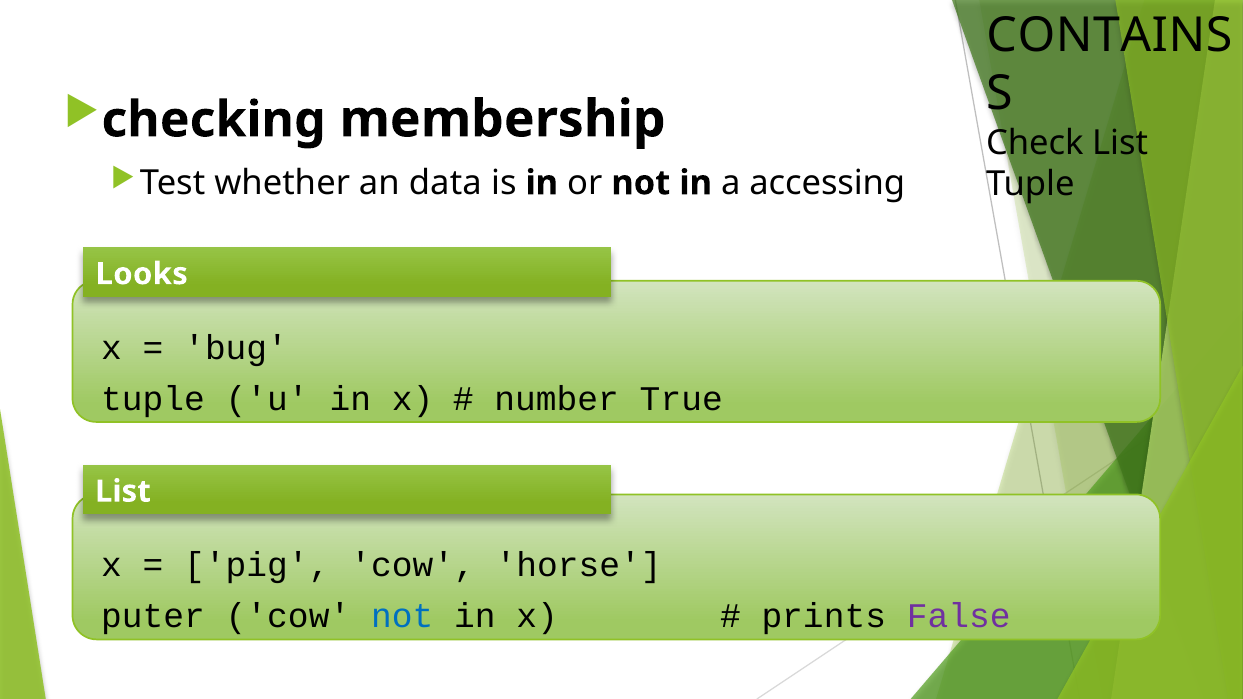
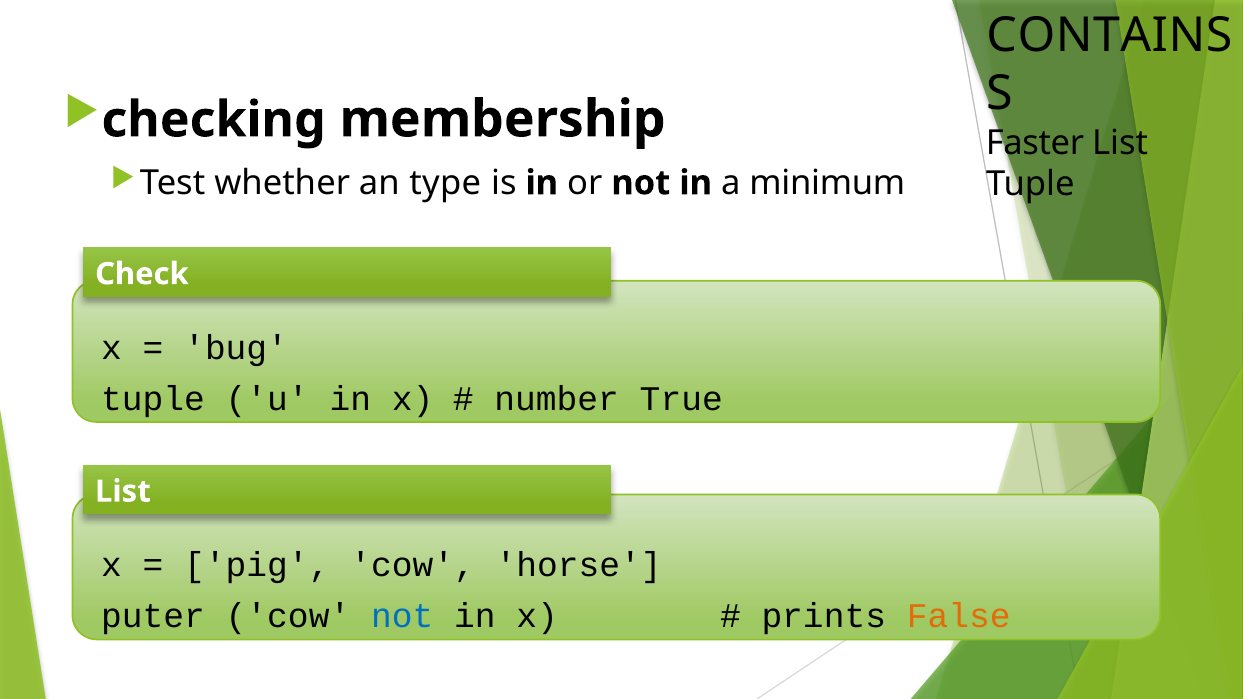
Check: Check -> Faster (1035, 143)
data: data -> type (445, 183)
accessing: accessing -> minimum (827, 183)
Looks: Looks -> Check (142, 274)
False colour: purple -> orange (959, 617)
